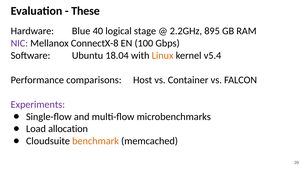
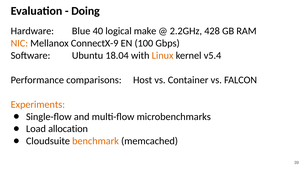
These: These -> Doing (86, 11)
stage: stage -> make (145, 31)
895: 895 -> 428 (212, 31)
NIC colour: purple -> orange (19, 43)
ConnectX-8: ConnectX-8 -> ConnectX-9 (95, 43)
Experiments colour: purple -> orange (38, 104)
